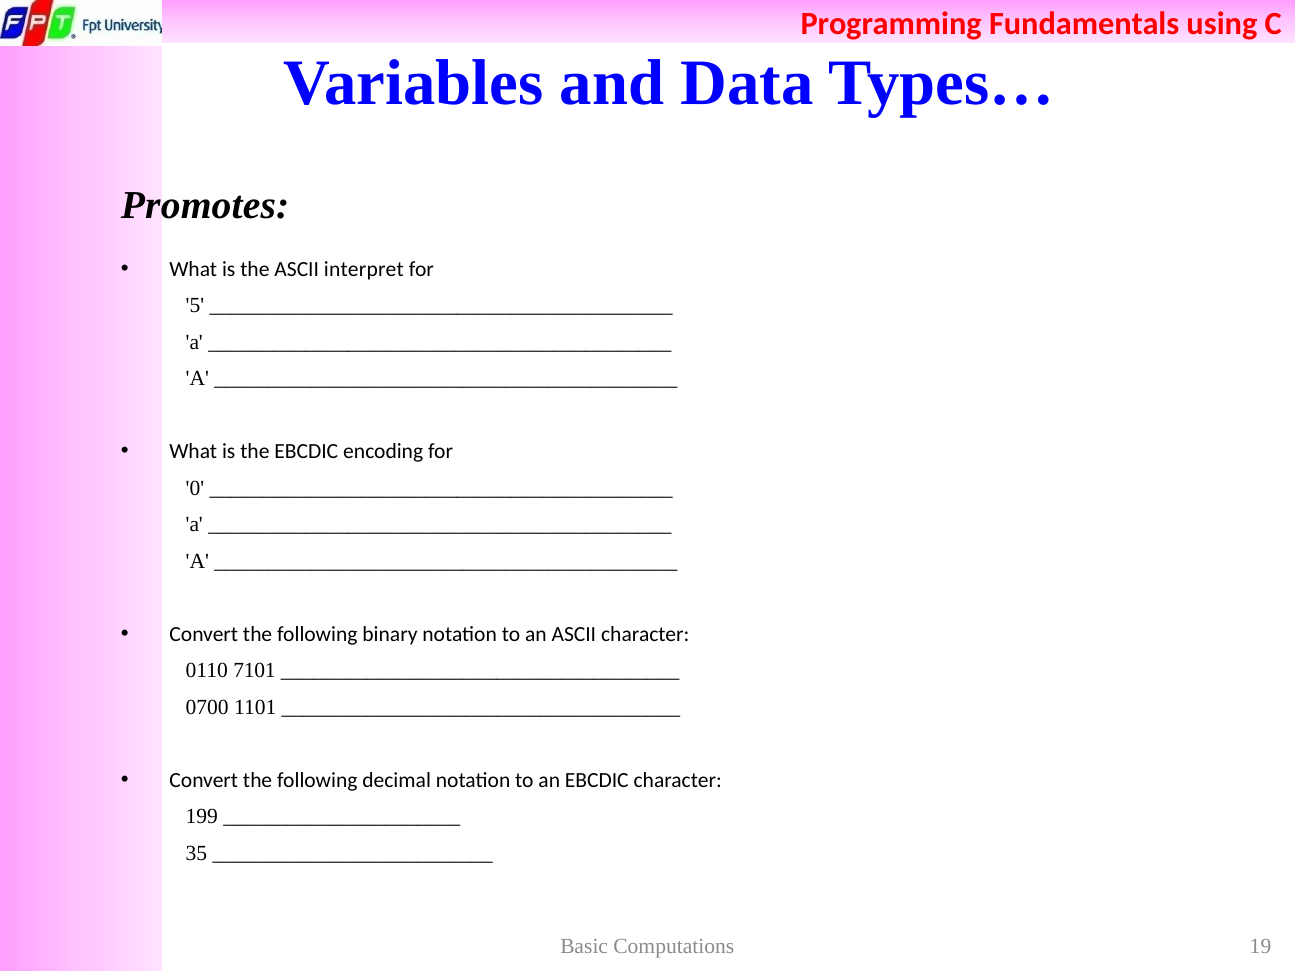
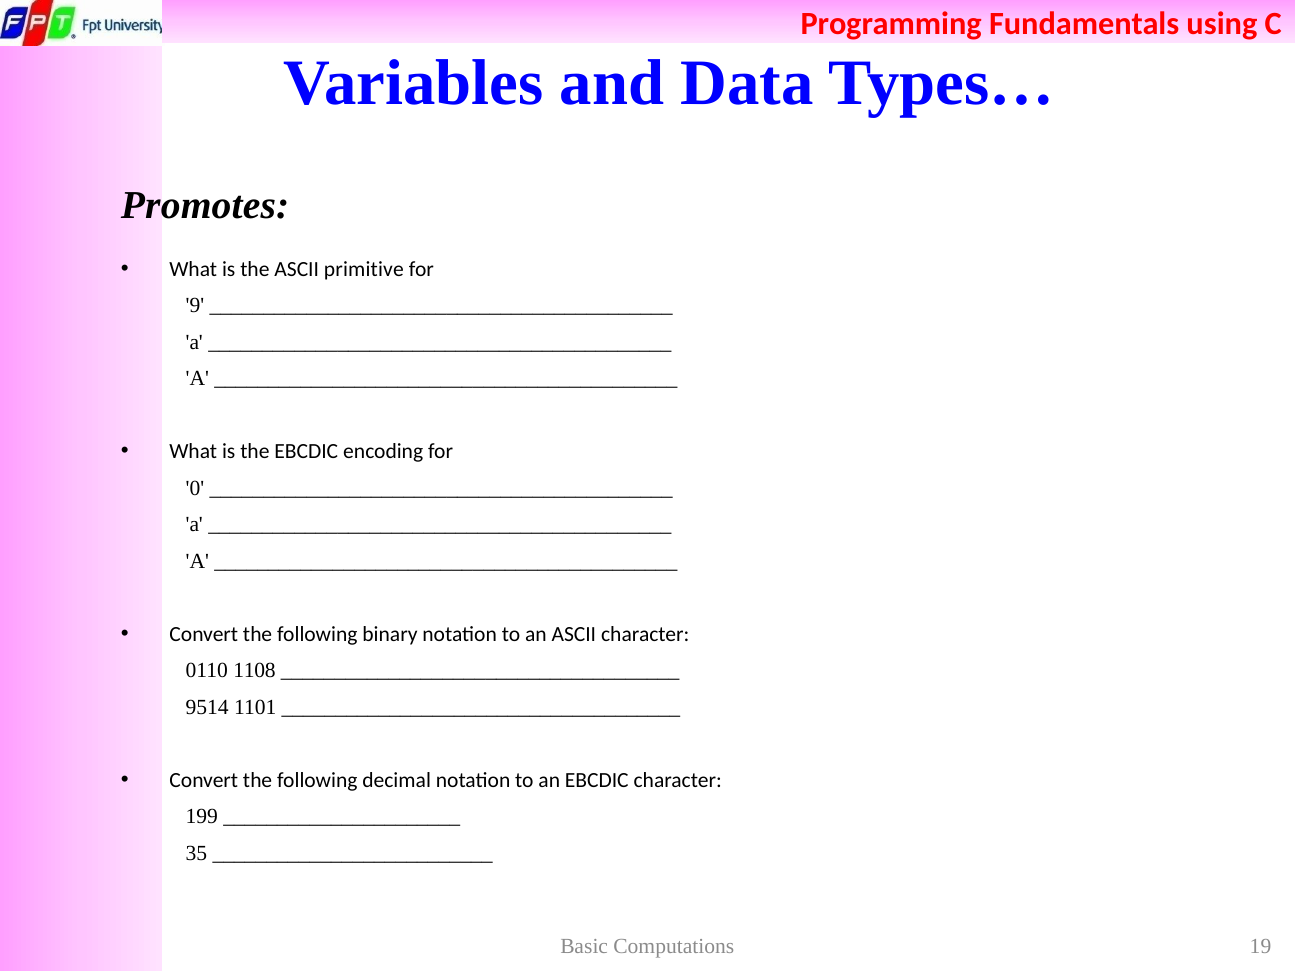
interpret: interpret -> primitive (364, 269)
5: 5 -> 9 (195, 306)
7101: 7101 -> 1108 (255, 671)
0700: 0700 -> 9514 (207, 707)
